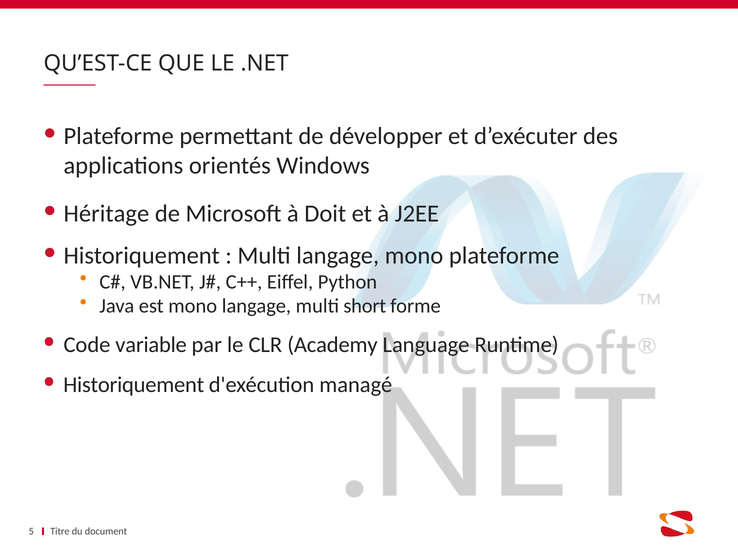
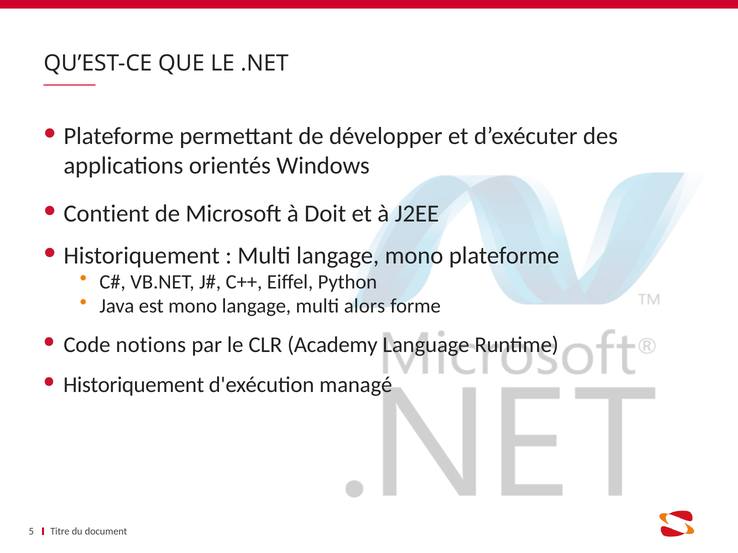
Héritage: Héritage -> Contient (106, 214)
short: short -> alors (365, 306)
variable: variable -> notions (151, 345)
